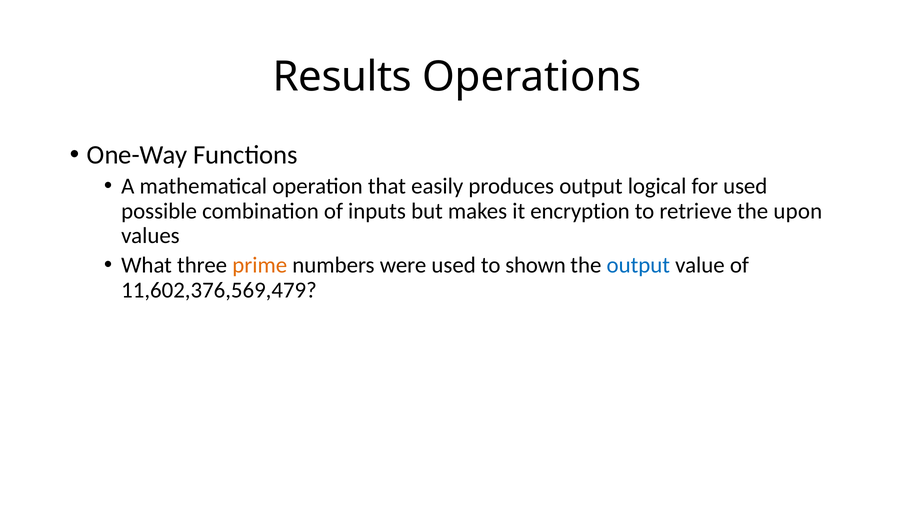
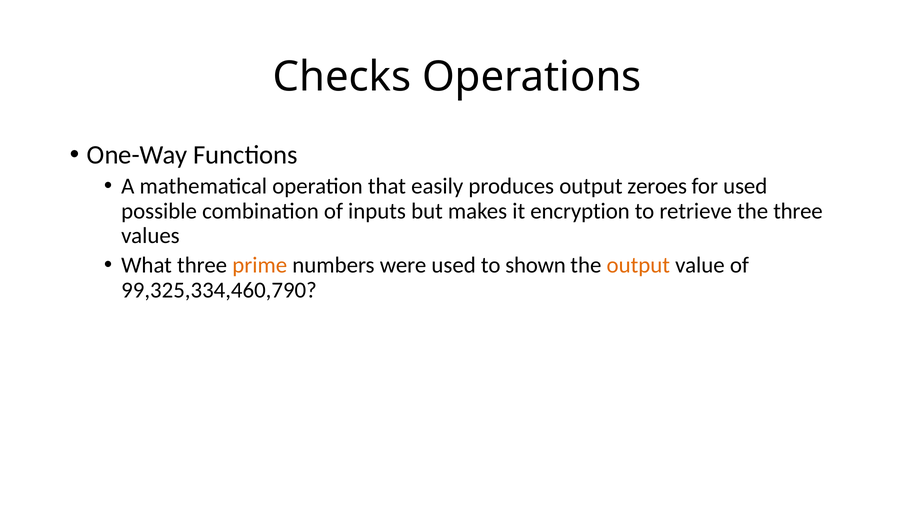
Results: Results -> Checks (342, 77)
logical: logical -> zeroes (657, 186)
the upon: upon -> three (798, 211)
output colour: blue -> orange (638, 265)
11,602,376,569,479: 11,602,376,569,479 -> 99,325,334,460,790 (219, 290)
